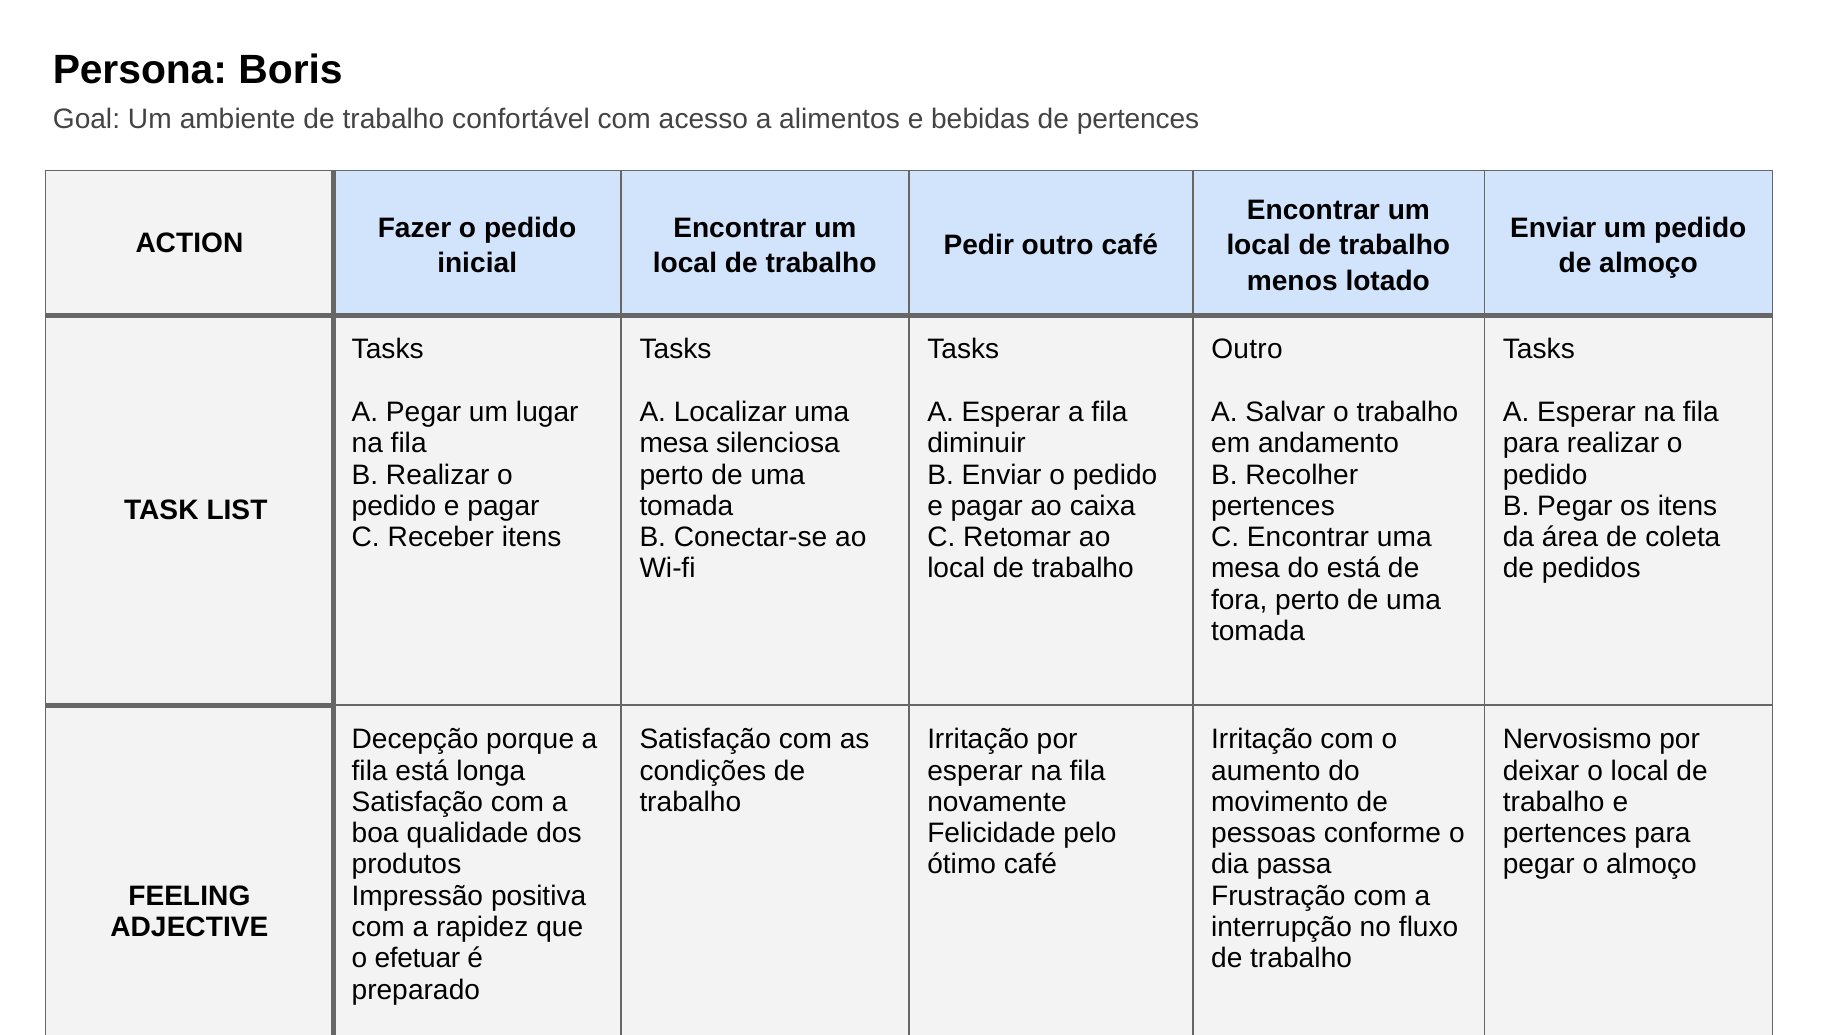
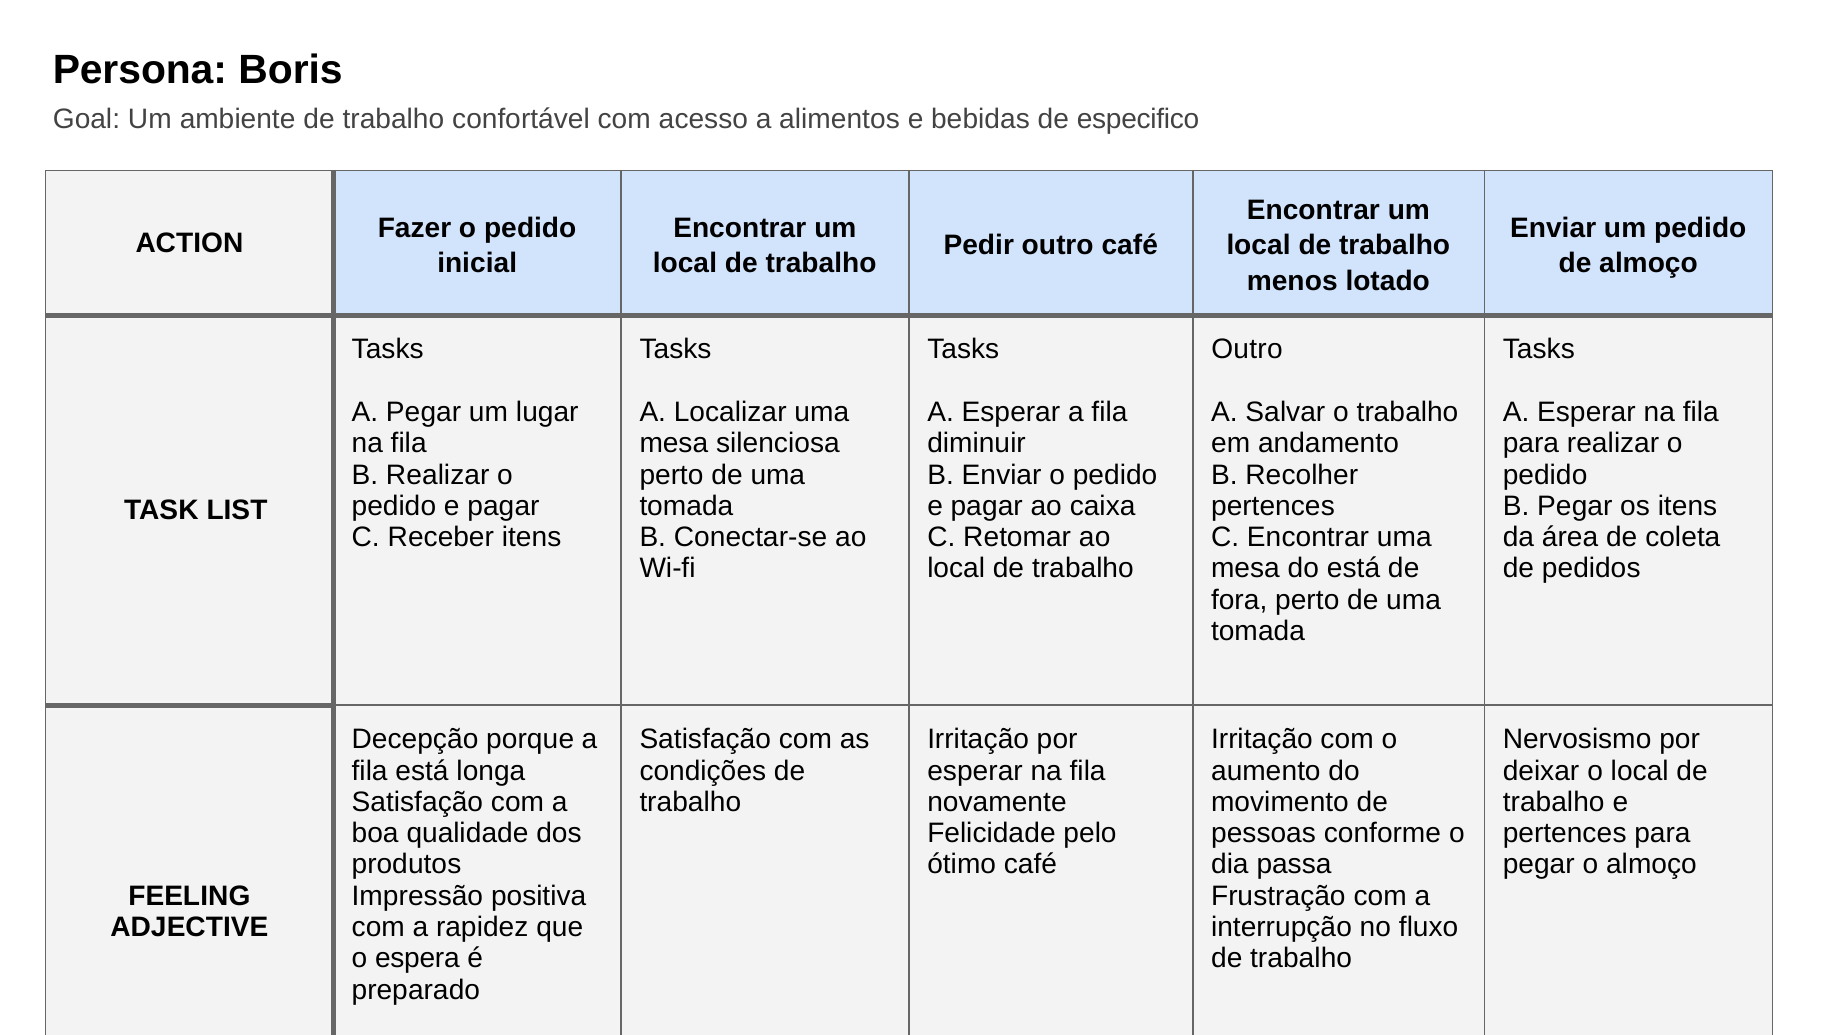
de pertences: pertences -> especifico (1138, 119)
o efetuar: efetuar -> espera (417, 959)
